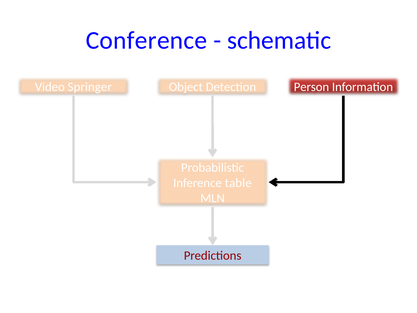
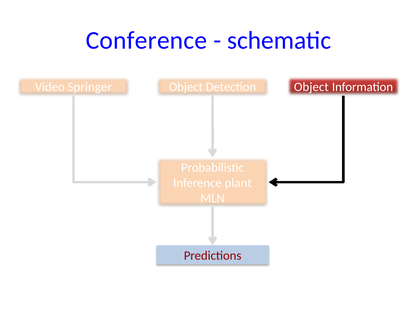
Person: Person -> Object (311, 87)
table: table -> plant (238, 183)
